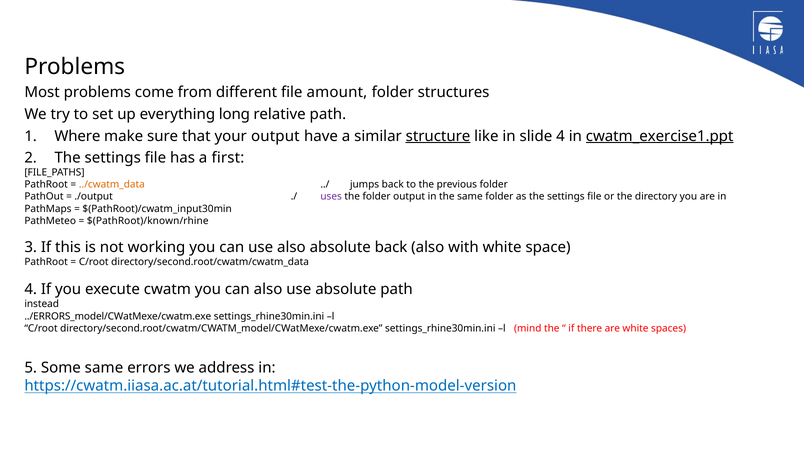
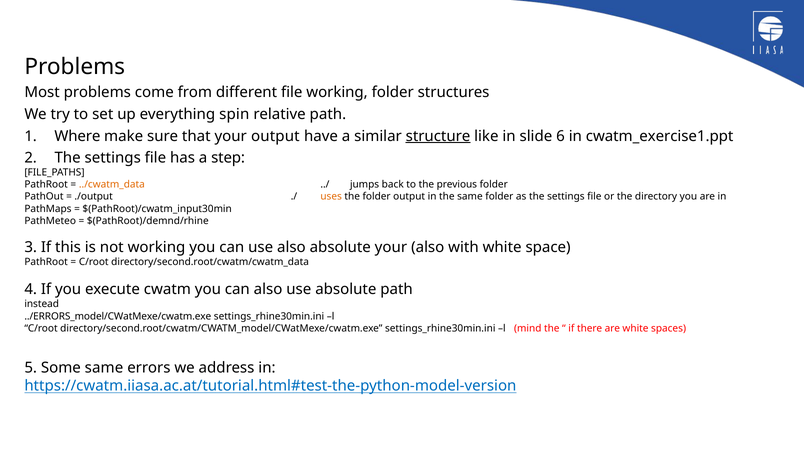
file amount: amount -> working (337, 93)
long: long -> spin (234, 114)
slide 4: 4 -> 6 (561, 136)
cwatm_exercise1.ppt underline: present -> none (660, 136)
first: first -> step (228, 158)
uses colour: purple -> orange (331, 197)
$(PathRoot)/known/rhine: $(PathRoot)/known/rhine -> $(PathRoot)/demnd/rhine (148, 221)
absolute back: back -> your (391, 247)
